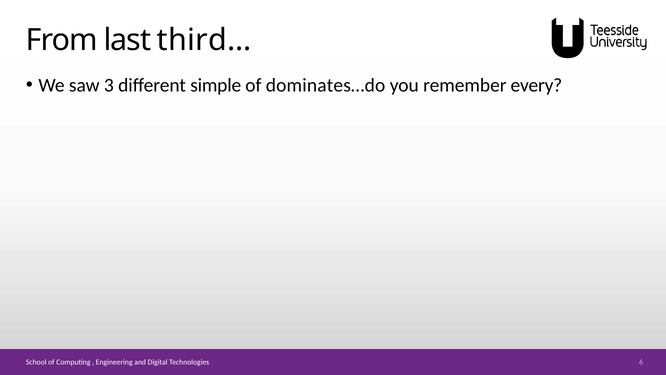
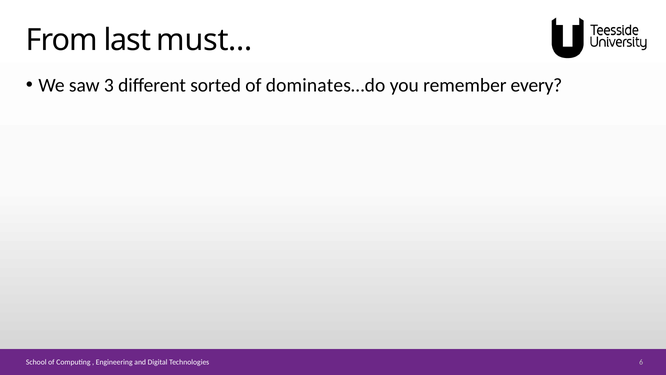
third…: third… -> must… (204, 40)
simple: simple -> sorted (216, 85)
